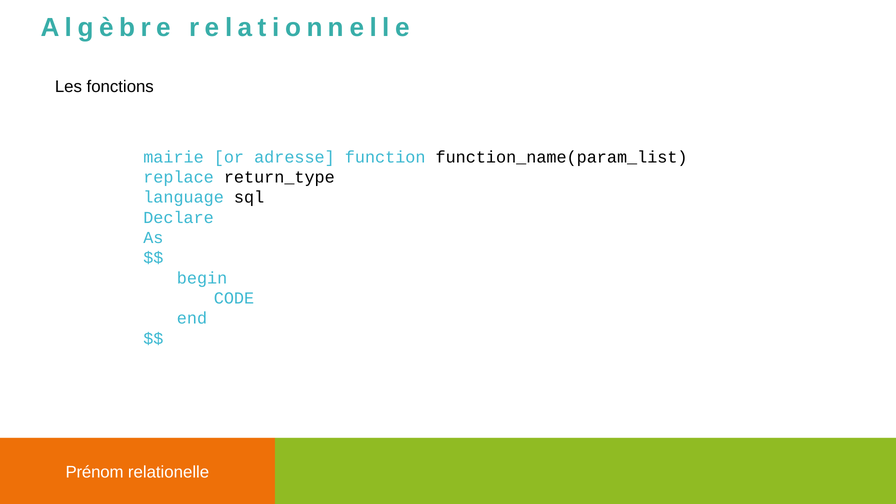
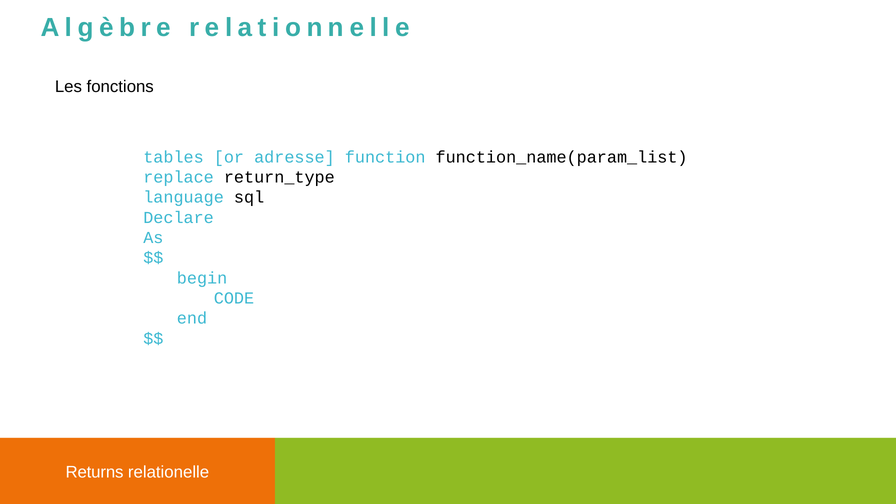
mairie: mairie -> tables (174, 157)
Prénom: Prénom -> Returns (95, 472)
